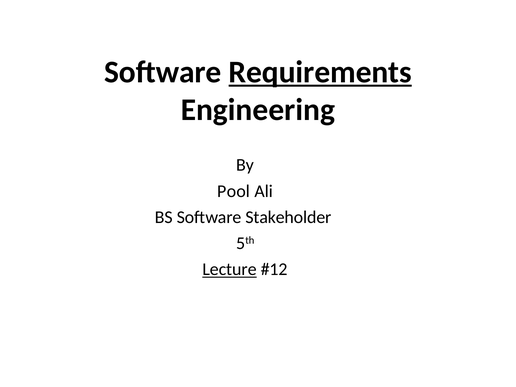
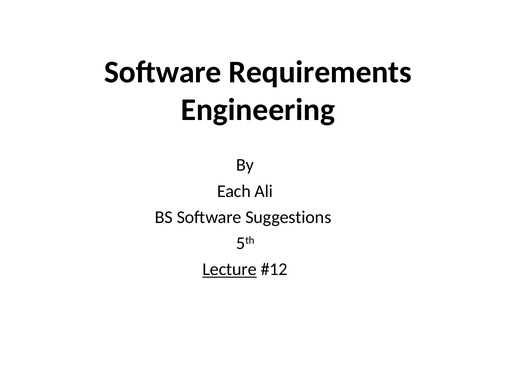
Requirements underline: present -> none (320, 72)
Pool: Pool -> Each (234, 191)
Stakeholder: Stakeholder -> Suggestions (288, 217)
